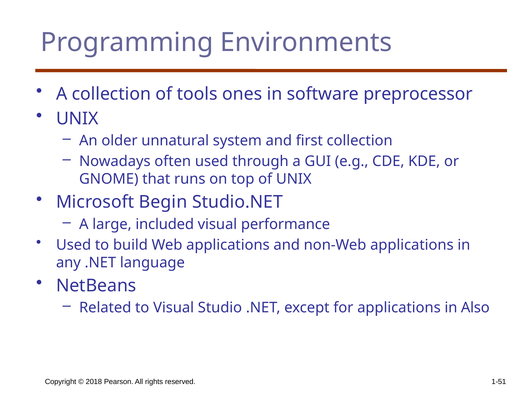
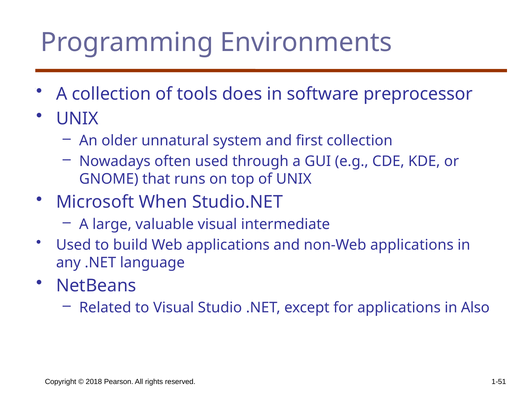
ones: ones -> does (242, 94)
Begin: Begin -> When (163, 202)
included: included -> valuable (165, 224)
performance: performance -> intermediate (286, 224)
